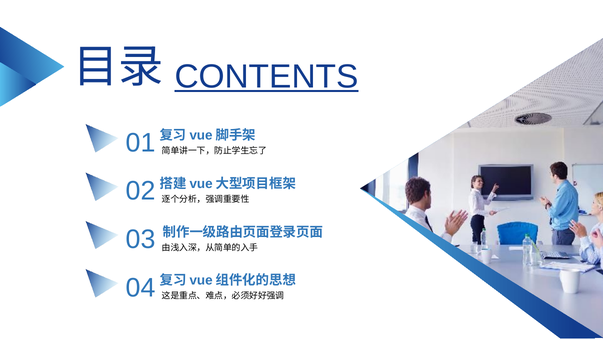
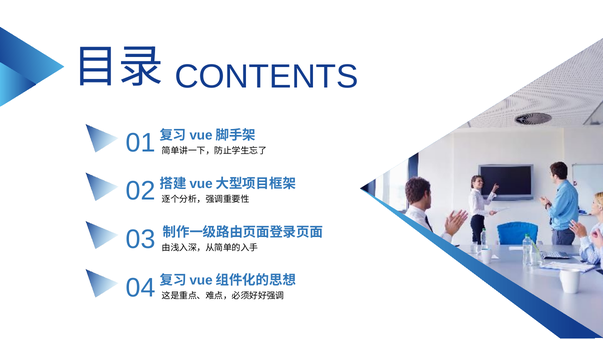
CONTENTS underline: present -> none (267, 76)
